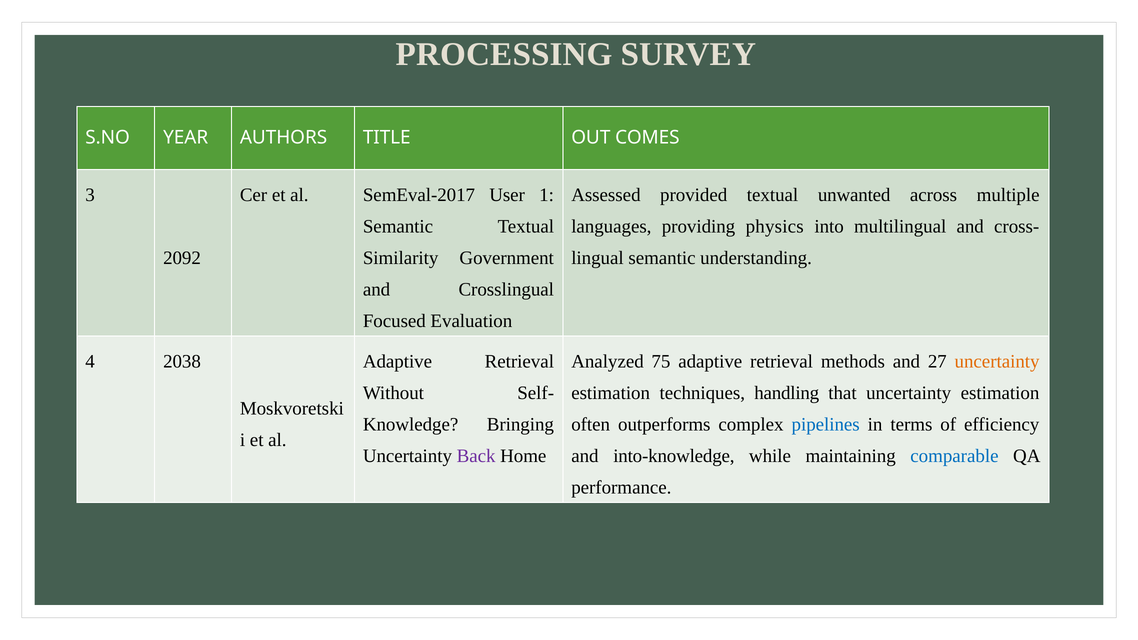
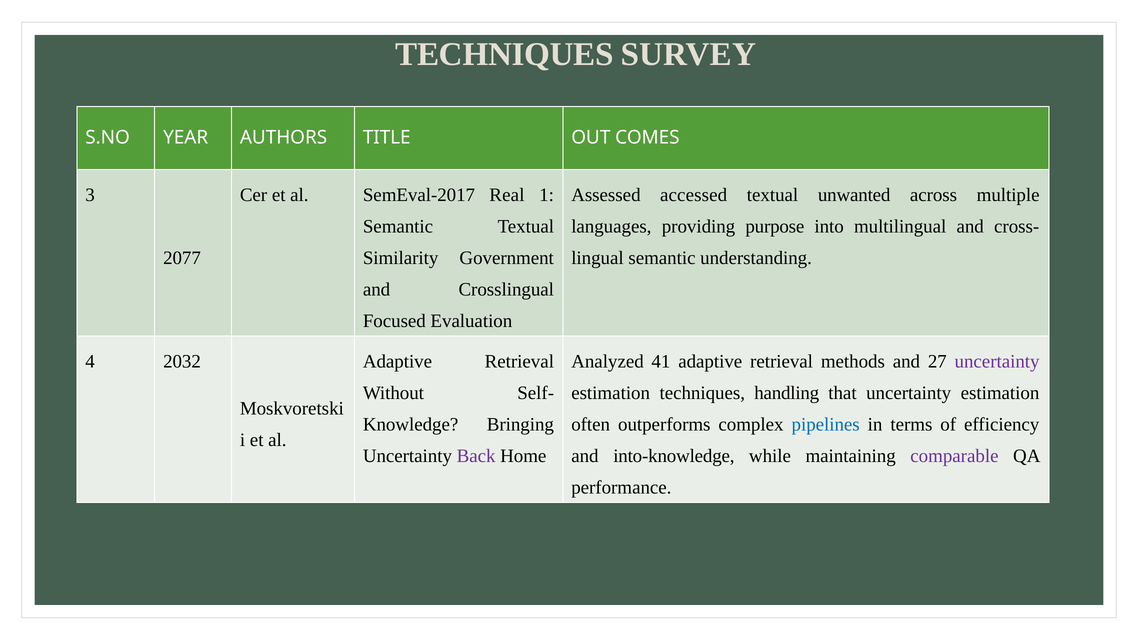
PROCESSING: PROCESSING -> TECHNIQUES (504, 54)
User: User -> Real (507, 195)
provided: provided -> accessed (694, 195)
physics: physics -> purpose (775, 226)
2092: 2092 -> 2077 (182, 258)
2038: 2038 -> 2032 (182, 361)
75: 75 -> 41 (661, 361)
uncertainty colour: orange -> purple (997, 361)
comparable colour: blue -> purple (954, 456)
